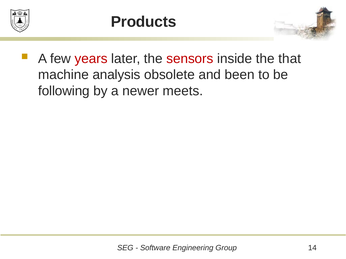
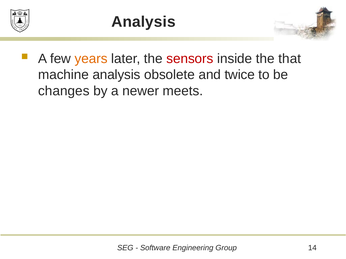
Products: Products -> Analysis (143, 22)
years colour: red -> orange (91, 59)
been: been -> twice (240, 75)
following: following -> changes (64, 91)
